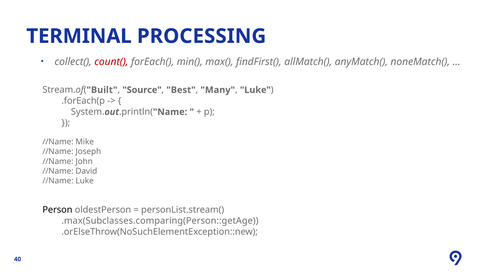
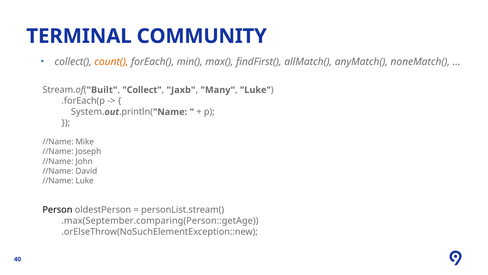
PROCESSING: PROCESSING -> COMMUNITY (202, 36)
count( colour: red -> orange (111, 62)
Source: Source -> Collect (142, 90)
Best: Best -> Jaxb (181, 90)
.max(Subclasses.comparing(Person::getAge: .max(Subclasses.comparing(Person::getAge -> .max(September.comparing(Person::getAge (160, 220)
